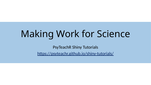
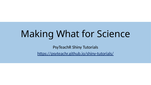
Work: Work -> What (68, 34)
